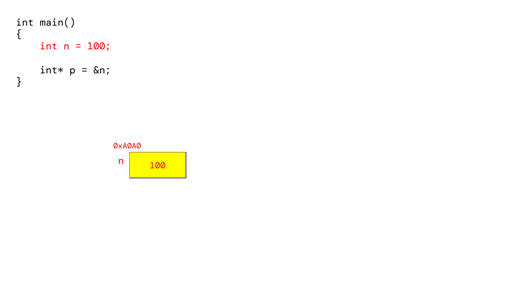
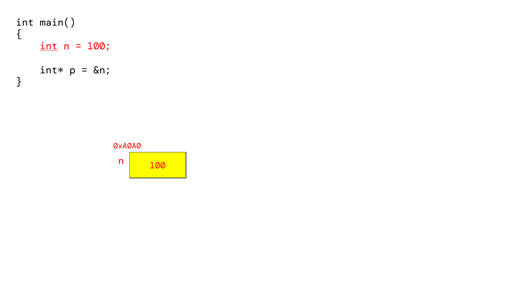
int underline: none -> present (49, 46)
